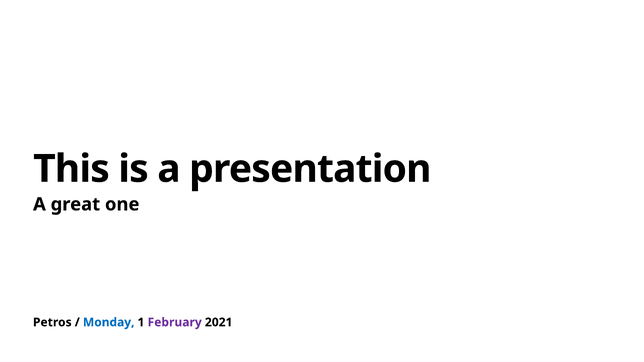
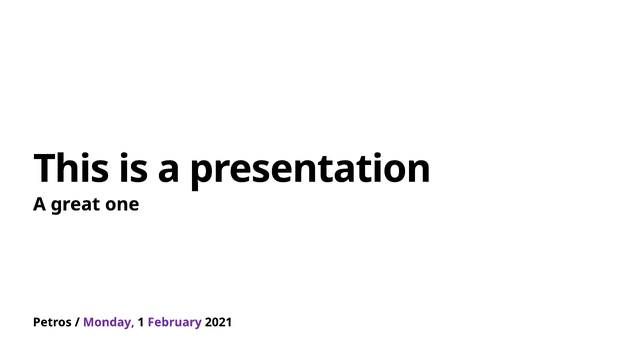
Monday colour: blue -> purple (109, 323)
